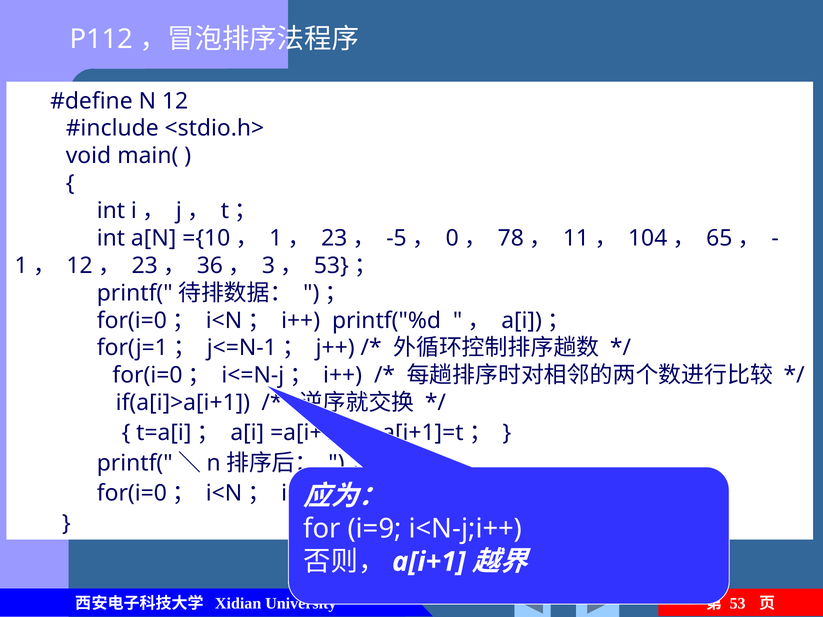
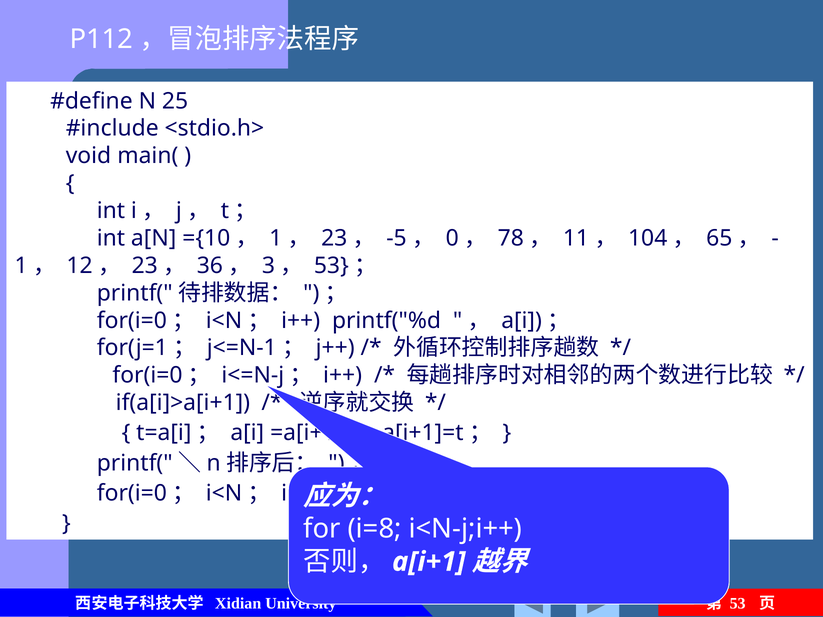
N 12: 12 -> 25 (175, 101)
i=9: i=9 -> i=8 (375, 529)
